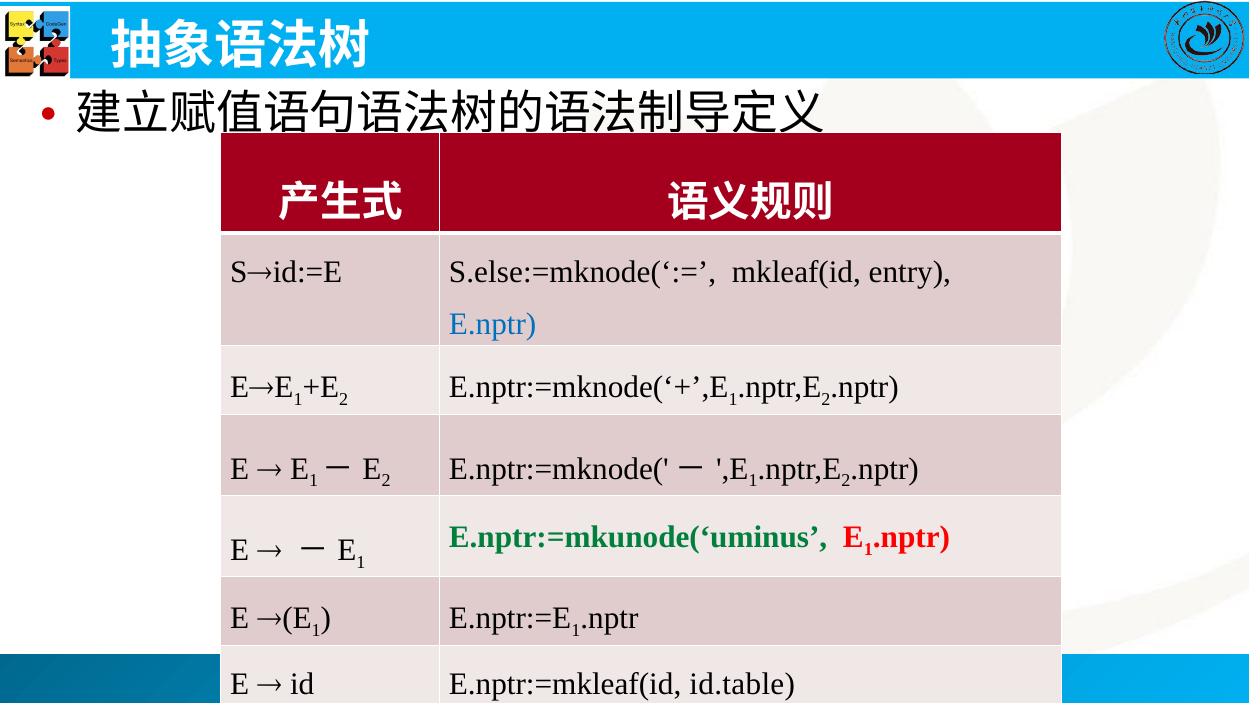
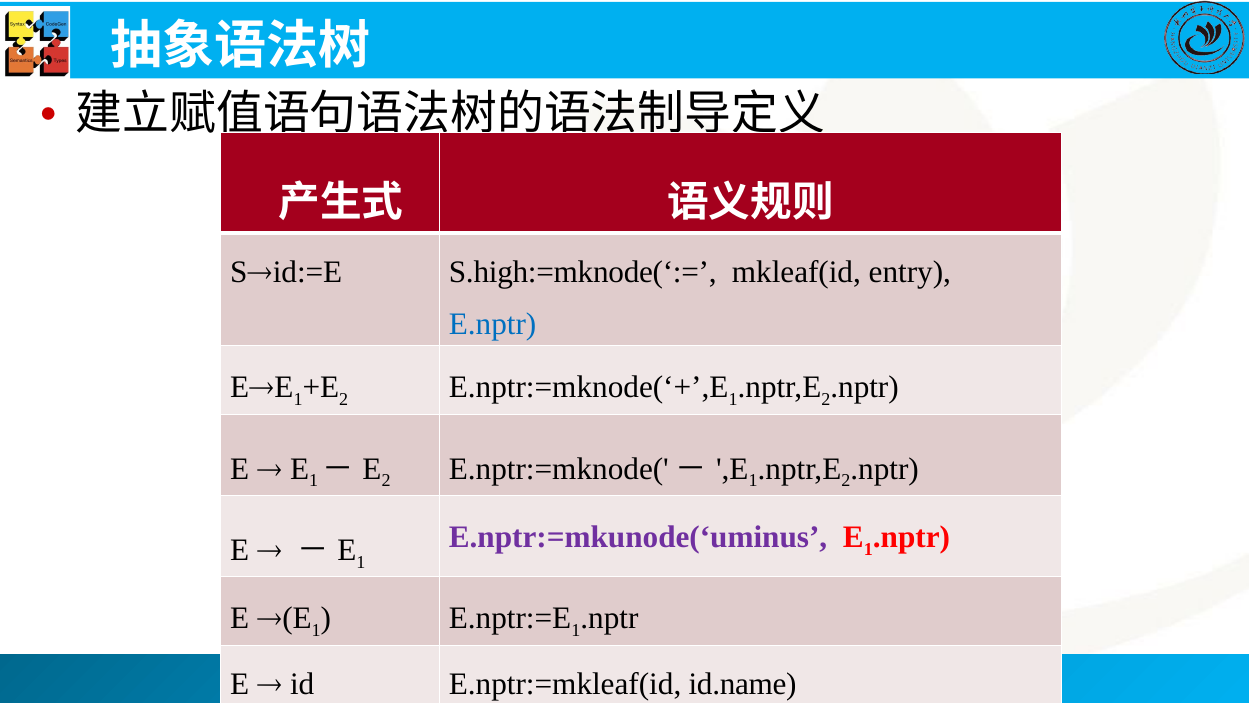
S.else:=mknode(‘:=: S.else:=mknode(‘:= -> S.high:=mknode(‘:= (583, 272)
E.nptr:=mkunode(‘uminus colour: green -> purple (638, 537)
id.table: id.table -> id.name (743, 684)
